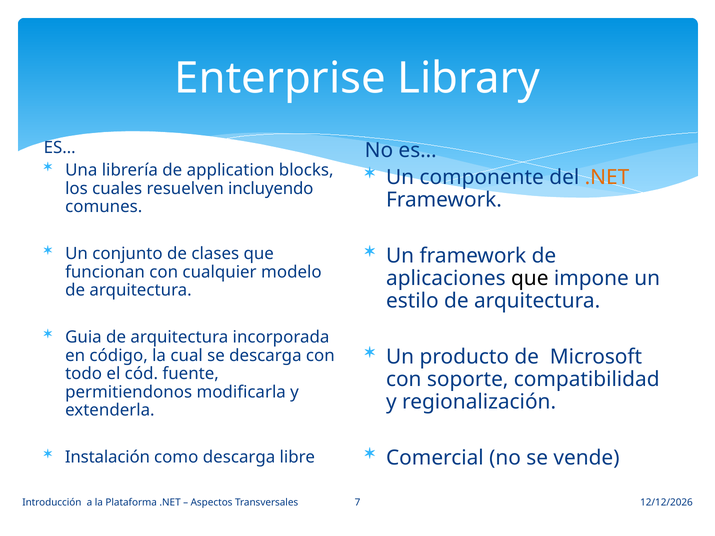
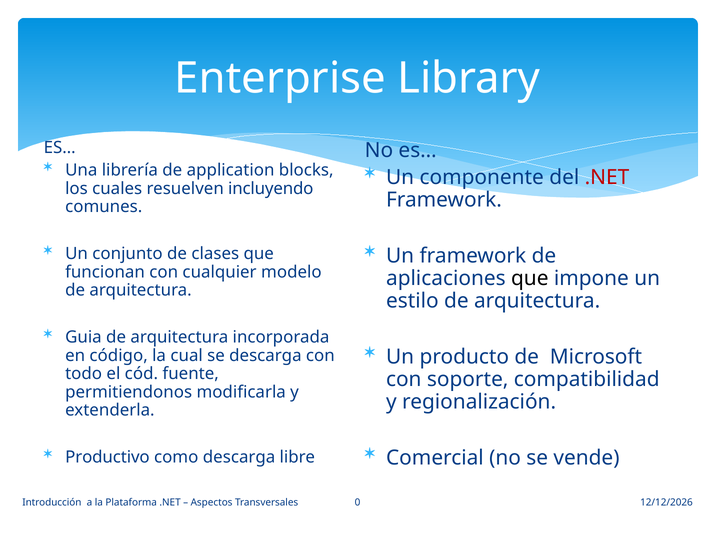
.NET colour: orange -> red (607, 177)
Instalación: Instalación -> Productivo (107, 458)
7: 7 -> 0 (358, 503)
